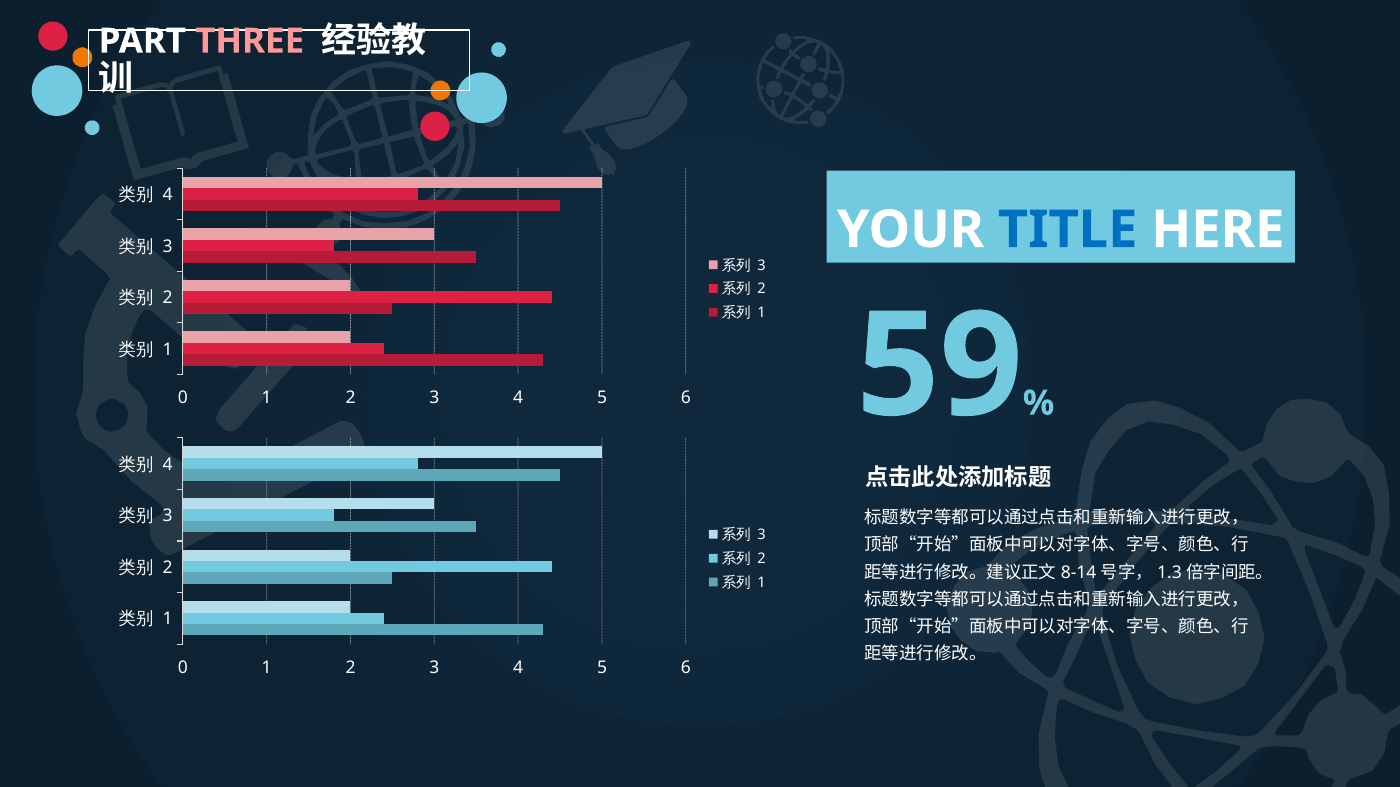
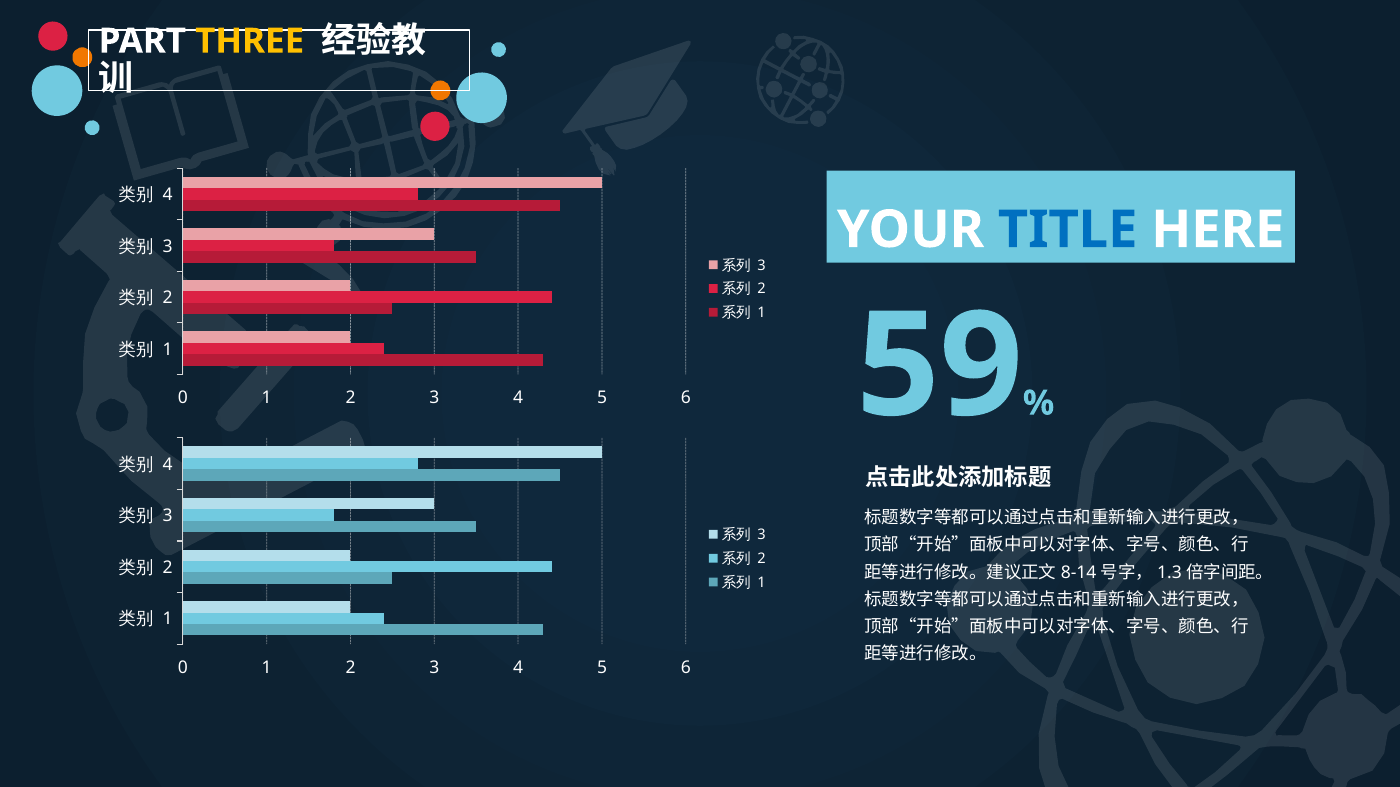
THREE colour: pink -> yellow (250, 41)
